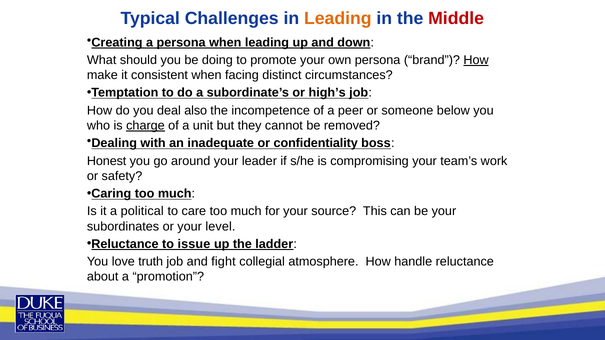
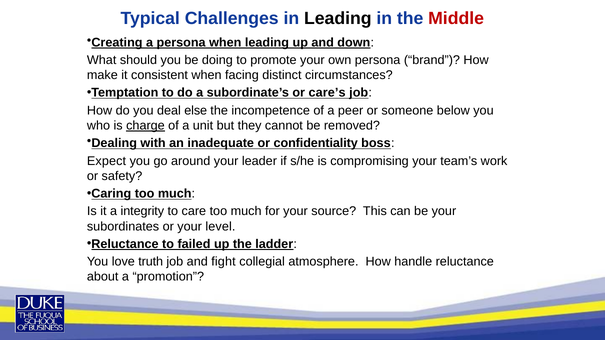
Leading colour: orange -> black (338, 18)
How underline: present -> none (476, 60)
high’s: high’s -> care’s (327, 93)
also: also -> else (196, 111)
Honest: Honest -> Expect (107, 161)
political: political -> integrity (142, 211)
issue: issue -> failed (194, 244)
